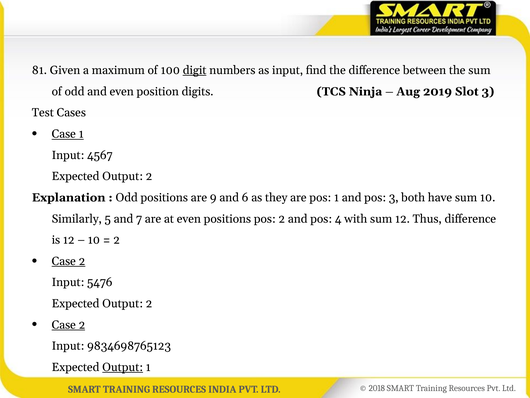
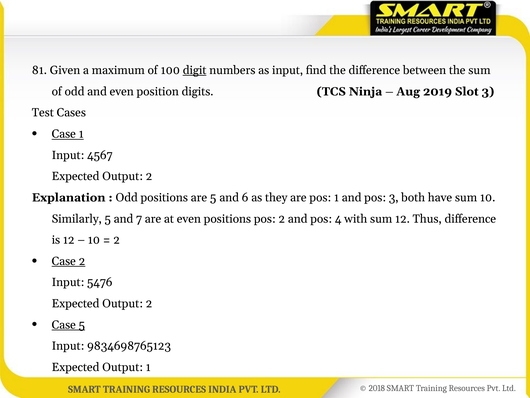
are 9: 9 -> 5 (213, 197)
2: 2 -> 5 (82, 324)
Output underline: present -> none (123, 367)
